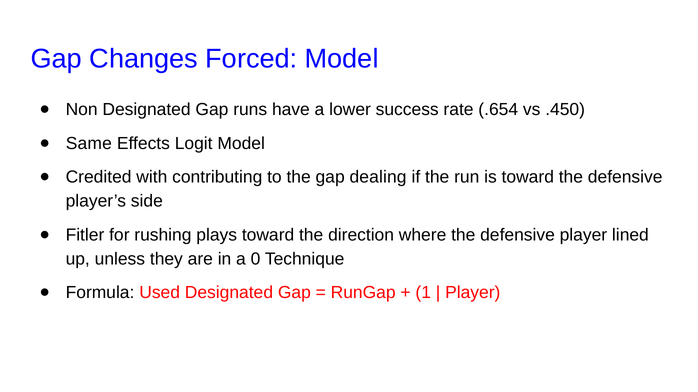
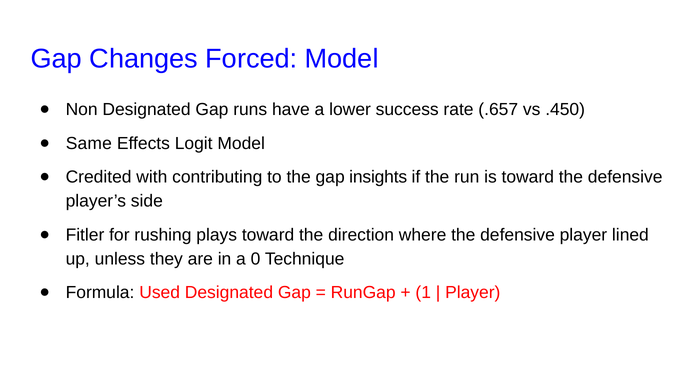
.654: .654 -> .657 (498, 110)
dealing: dealing -> insights (378, 177)
